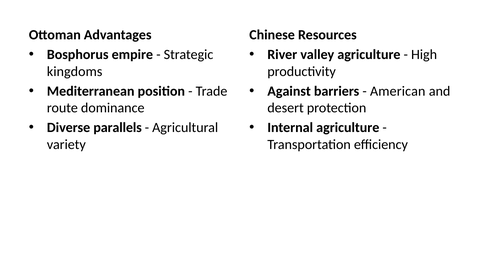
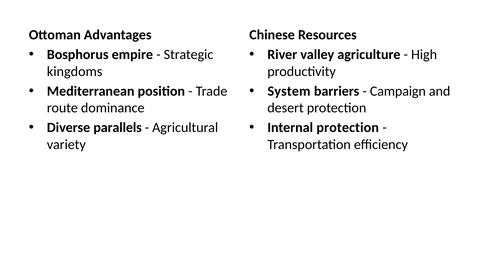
Against: Against -> System (289, 91)
American: American -> Campaign (398, 91)
Internal agriculture: agriculture -> protection (348, 127)
